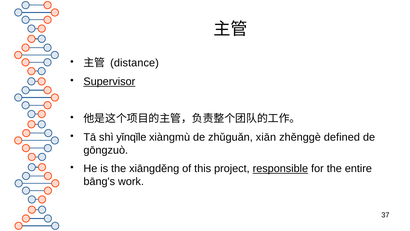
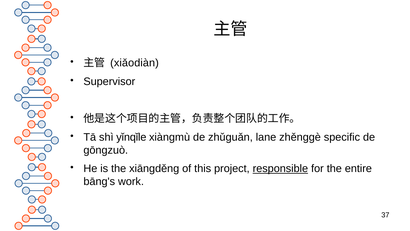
distance: distance -> xiǎodiàn (135, 63)
Supervisor underline: present -> none (109, 81)
xiān: xiān -> lane (266, 137)
defined: defined -> specific (342, 137)
